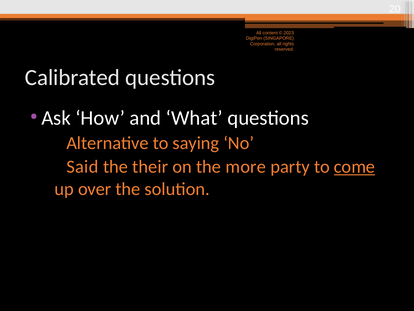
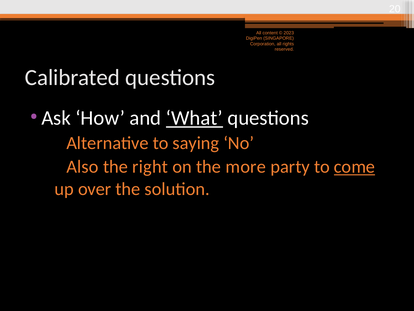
What underline: none -> present (194, 118)
Said: Said -> Also (83, 167)
their: their -> right (150, 167)
